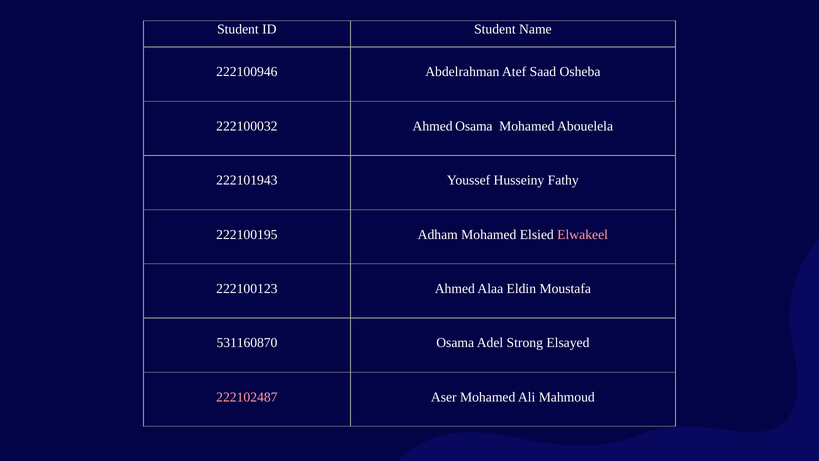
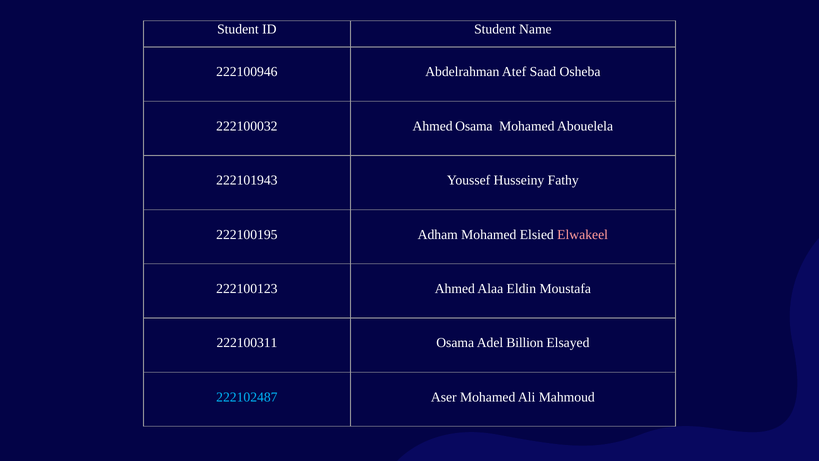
531160870: 531160870 -> 222100311 (247, 343)
Strong: Strong -> Billion (525, 343)
222102487 colour: pink -> light blue (247, 397)
